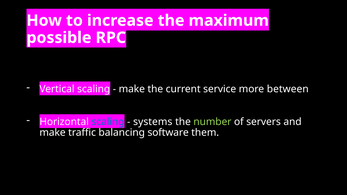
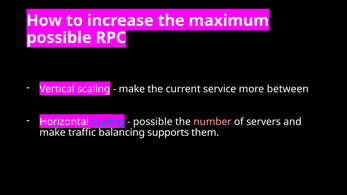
systems: systems -> possible (153, 122)
number colour: light green -> pink (212, 122)
software: software -> supports (168, 133)
